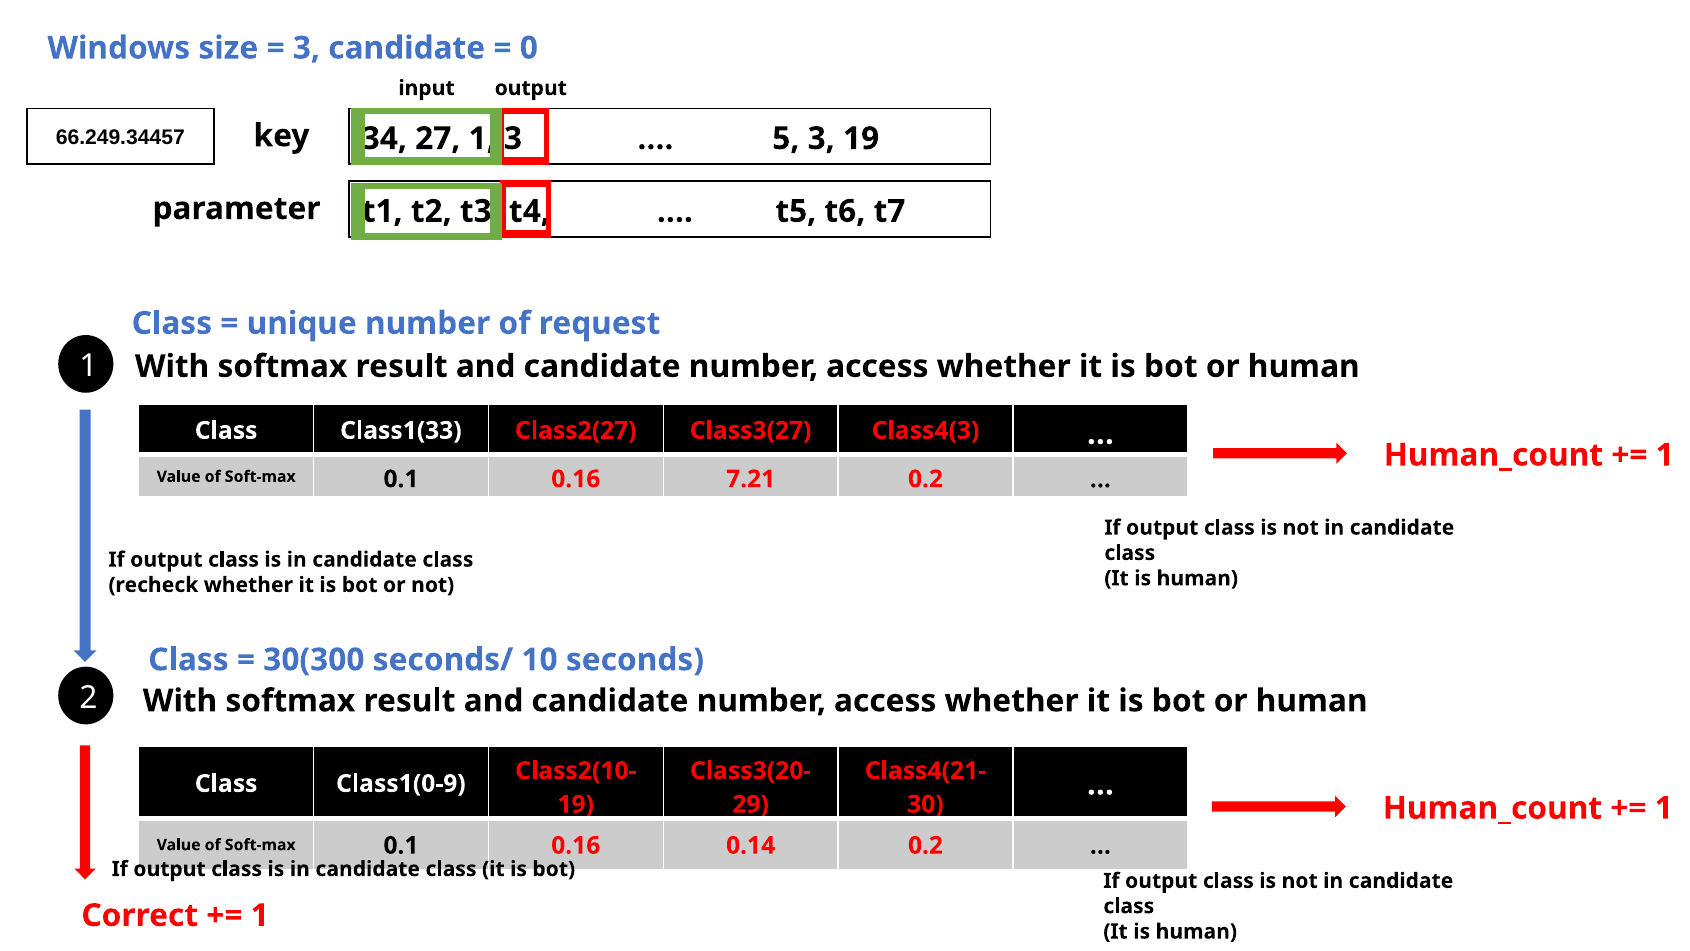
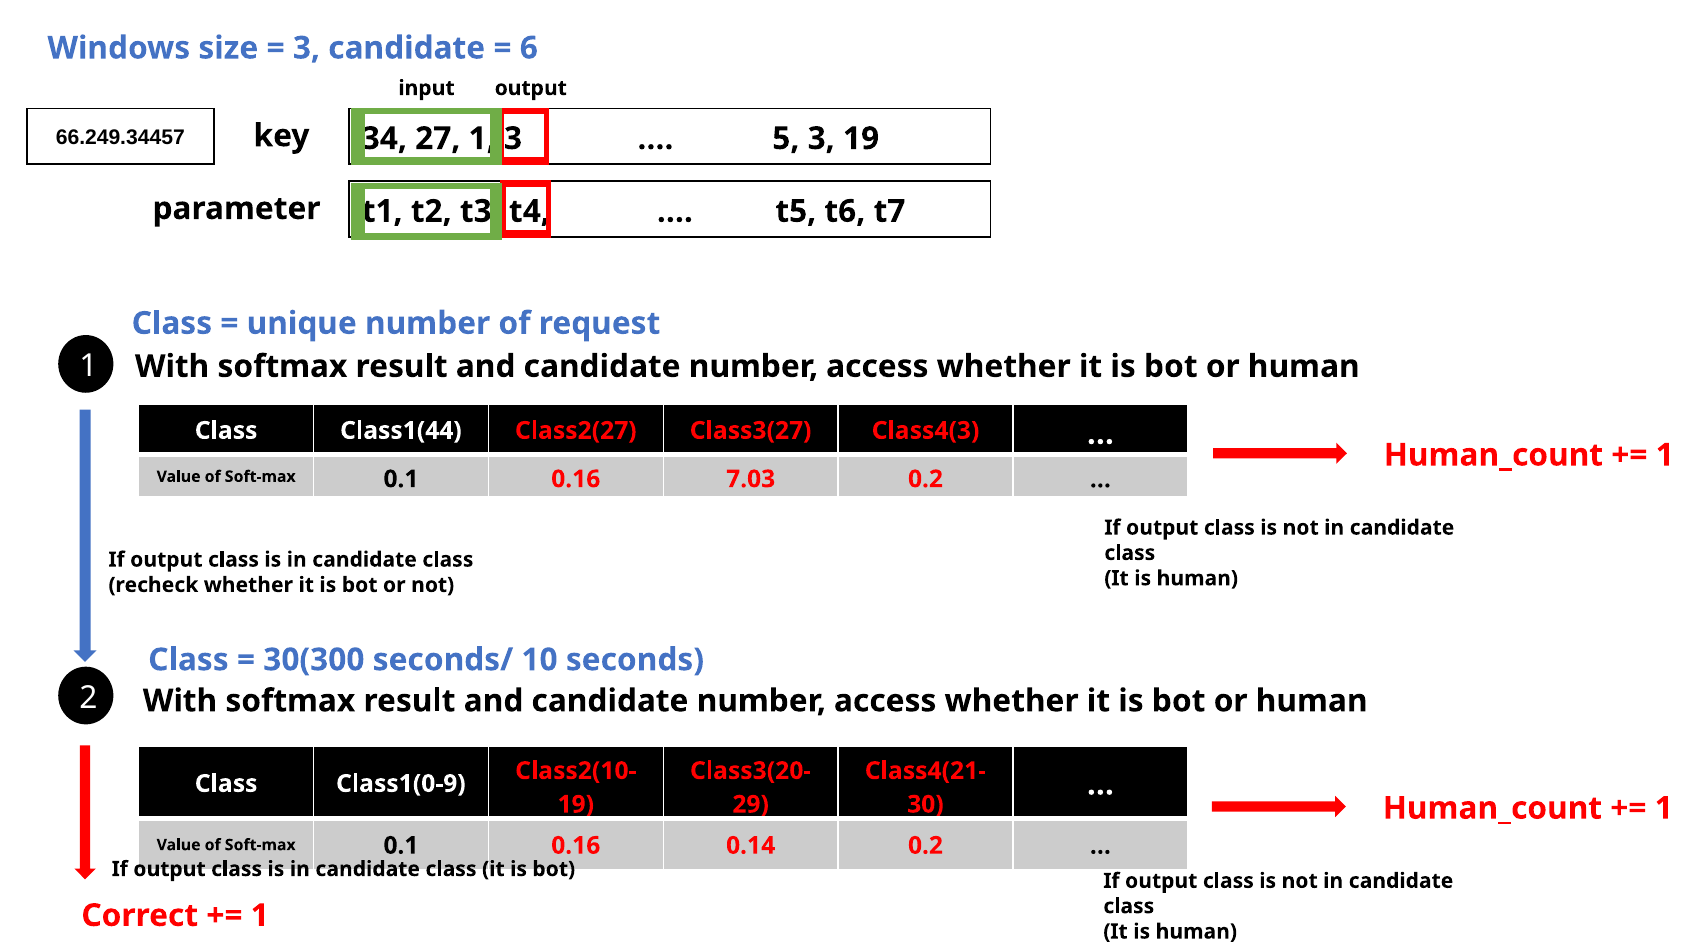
0: 0 -> 6 (529, 48)
Class1(33: Class1(33 -> Class1(44 (401, 430)
7.21: 7.21 -> 7.03 (751, 479)
